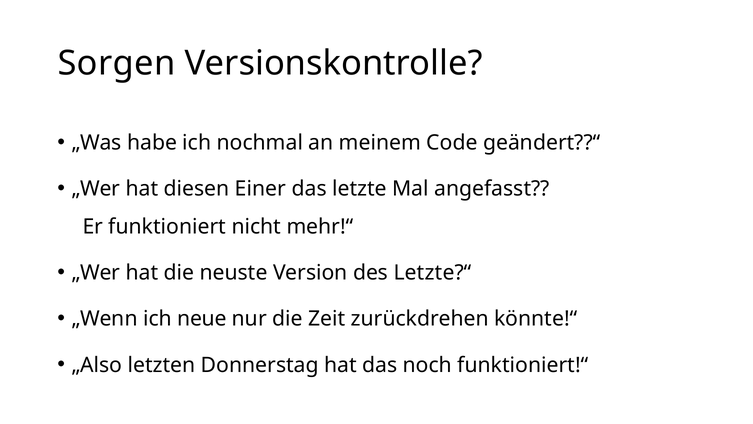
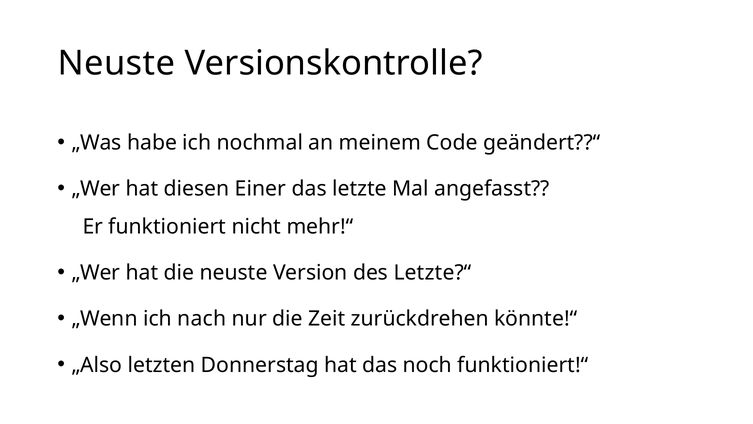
Sorgen: Sorgen -> Neuste (117, 63)
neue: neue -> nach (202, 319)
